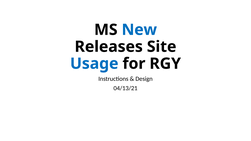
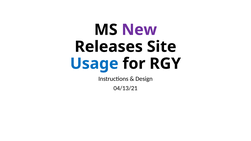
New colour: blue -> purple (139, 30)
